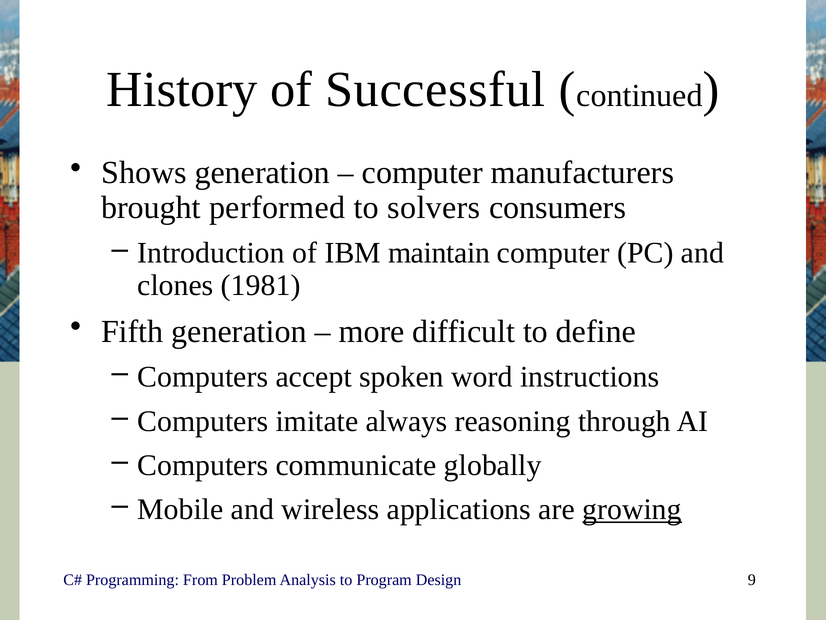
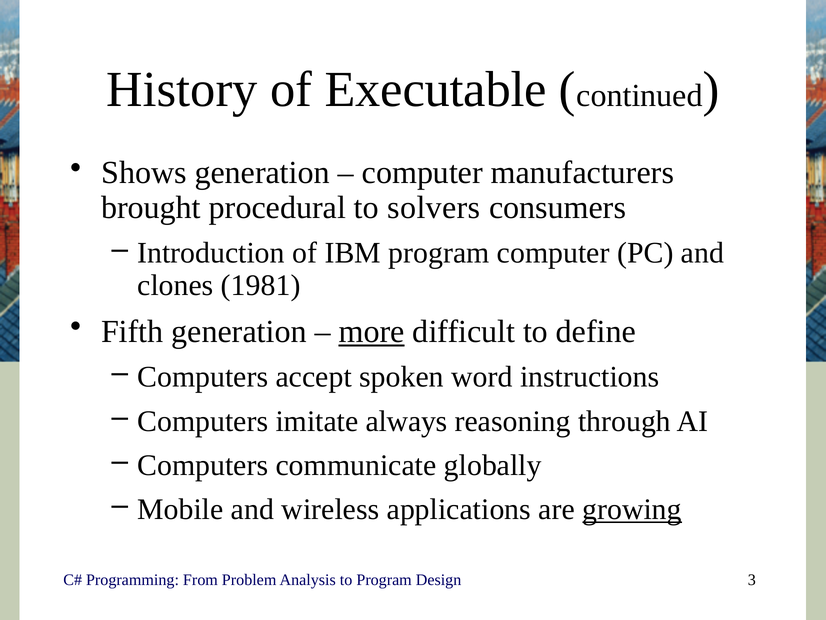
Successful: Successful -> Executable (436, 90)
performed: performed -> procedural (277, 207)
IBM maintain: maintain -> program (439, 253)
more underline: none -> present (372, 331)
9: 9 -> 3 (752, 579)
